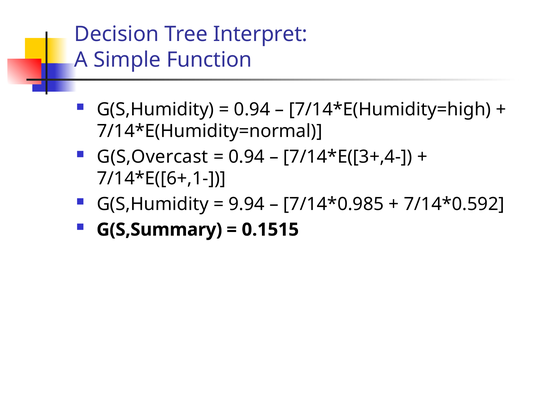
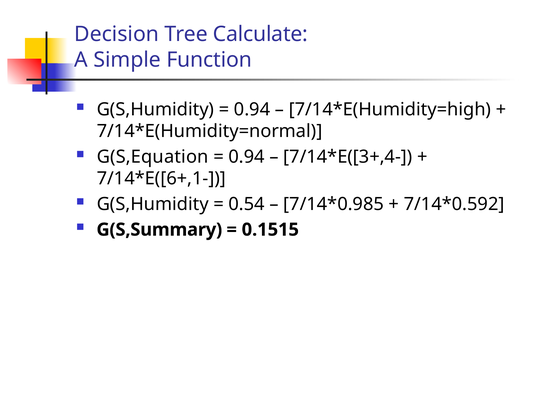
Interpret: Interpret -> Calculate (260, 34)
G(S,Overcast: G(S,Overcast -> G(S,Equation (153, 157)
9.94: 9.94 -> 0.54 (247, 204)
